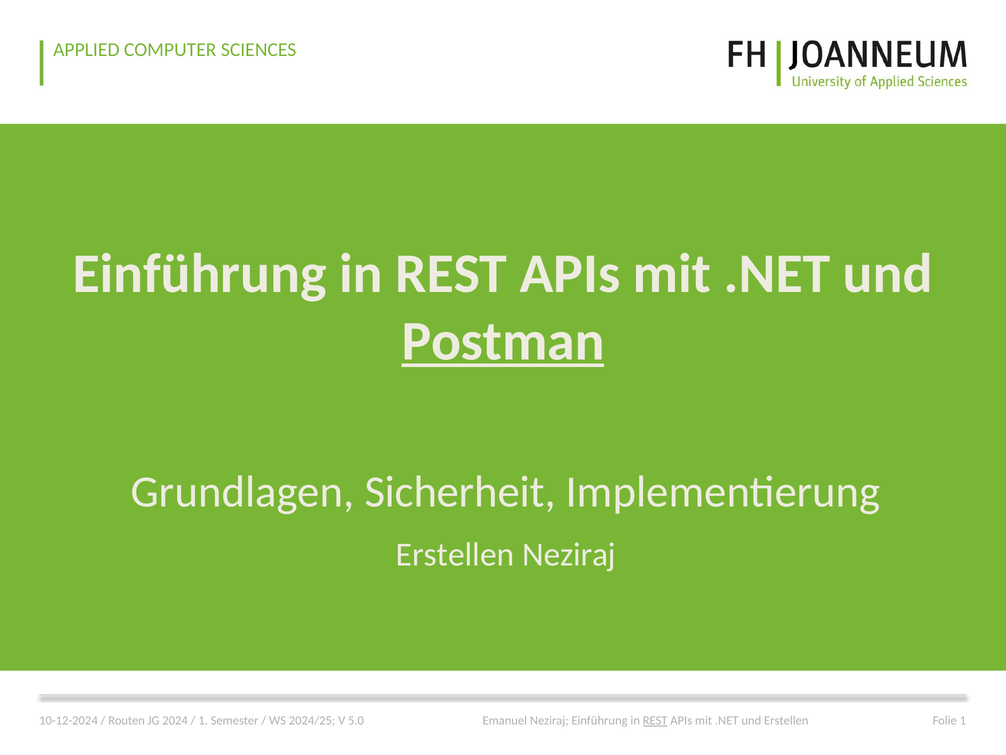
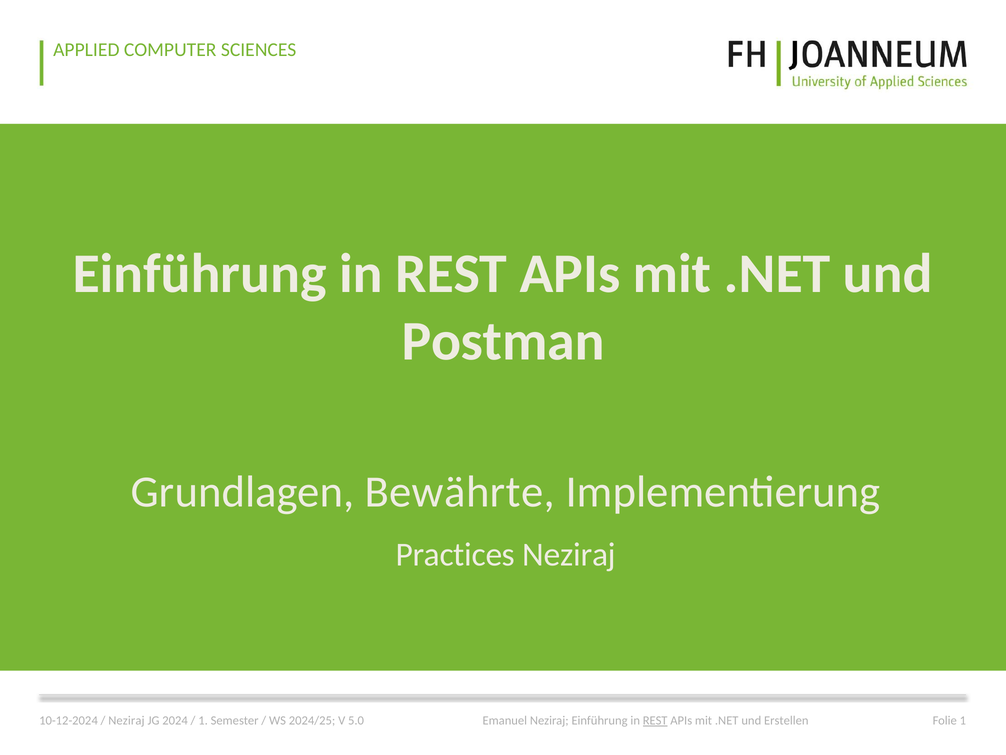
Postman underline: present -> none (503, 341)
Sicherheit: Sicherheit -> Bewährte (460, 491)
Erstellen: Erstellen -> Practices (455, 554)
Routen: Routen -> Neziraj (126, 720)
